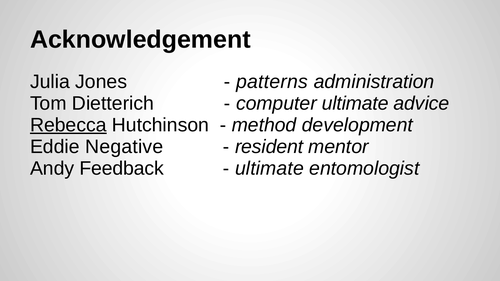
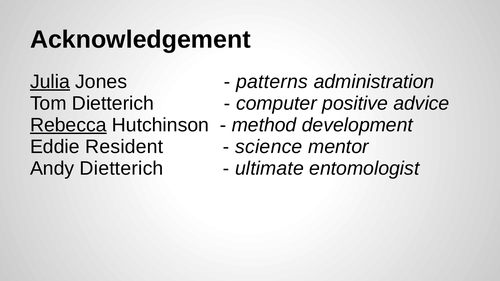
Julia underline: none -> present (50, 82)
computer ultimate: ultimate -> positive (355, 103)
Negative: Negative -> Resident (124, 147)
resident: resident -> science (269, 147)
Andy Feedback: Feedback -> Dietterich (122, 168)
